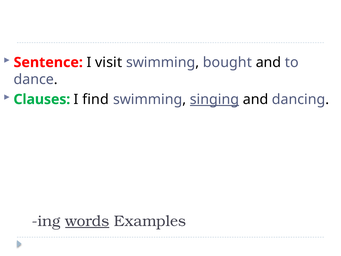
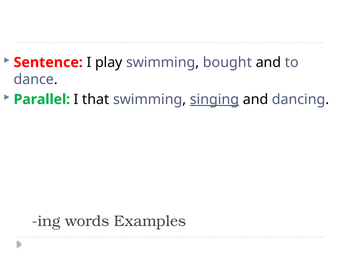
visit: visit -> play (109, 62)
Clauses: Clauses -> Parallel (42, 99)
find: find -> that (96, 99)
words underline: present -> none (87, 221)
